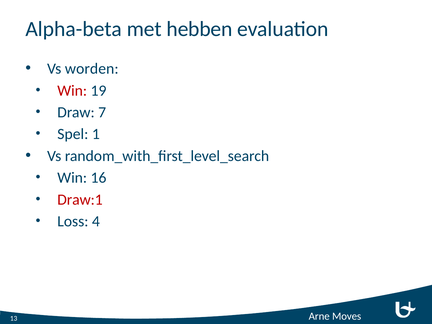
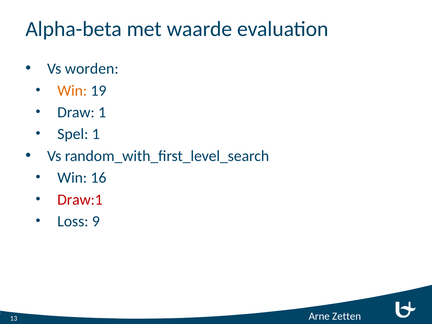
hebben: hebben -> waarde (199, 29)
Win colour: red -> orange (72, 91)
Draw 7: 7 -> 1 (102, 112)
4: 4 -> 9 (96, 221)
Moves: Moves -> Zetten (347, 316)
